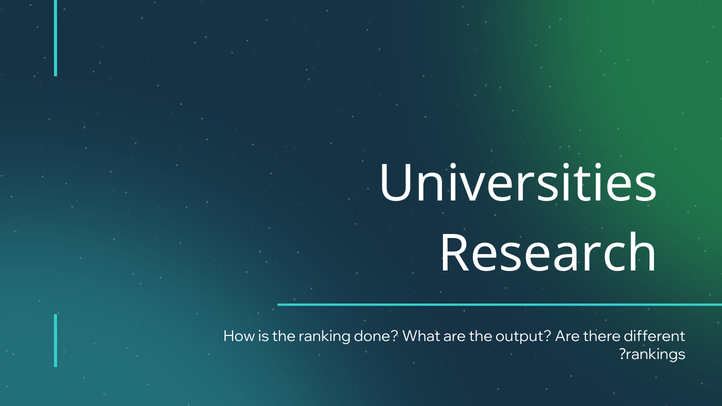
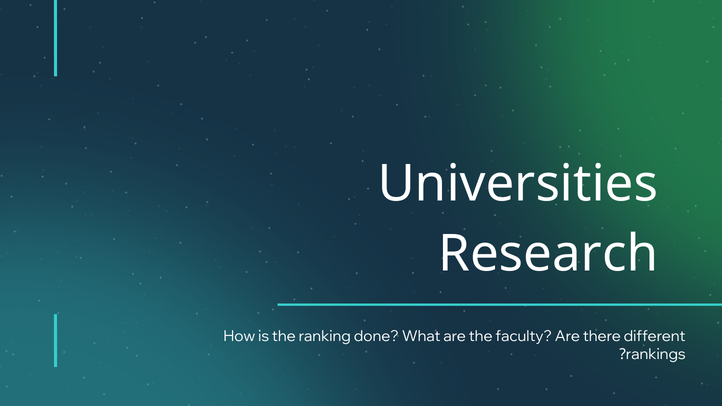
output: output -> faculty (524, 337)
